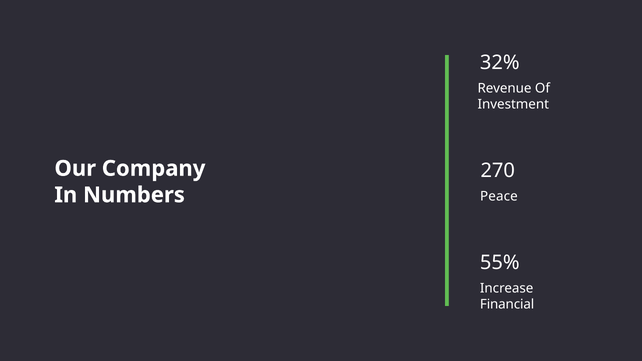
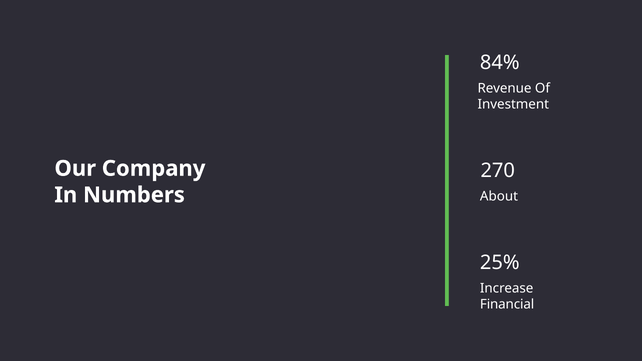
32%: 32% -> 84% (500, 63)
Peace: Peace -> About (499, 196)
55%: 55% -> 25% (500, 263)
